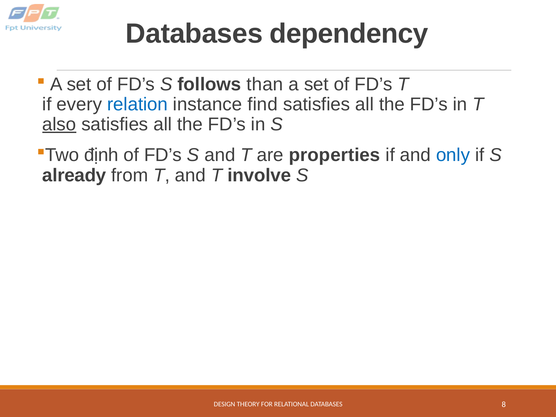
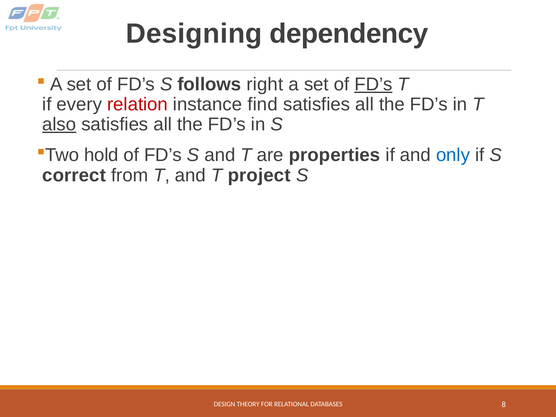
Databases: Databases -> Designing (194, 34)
than: than -> right (265, 84)
FD’s underline: none -> present (373, 84)
relation colour: blue -> red (137, 104)
định: định -> hold (101, 155)
already: already -> correct (74, 175)
involve: involve -> project (259, 175)
